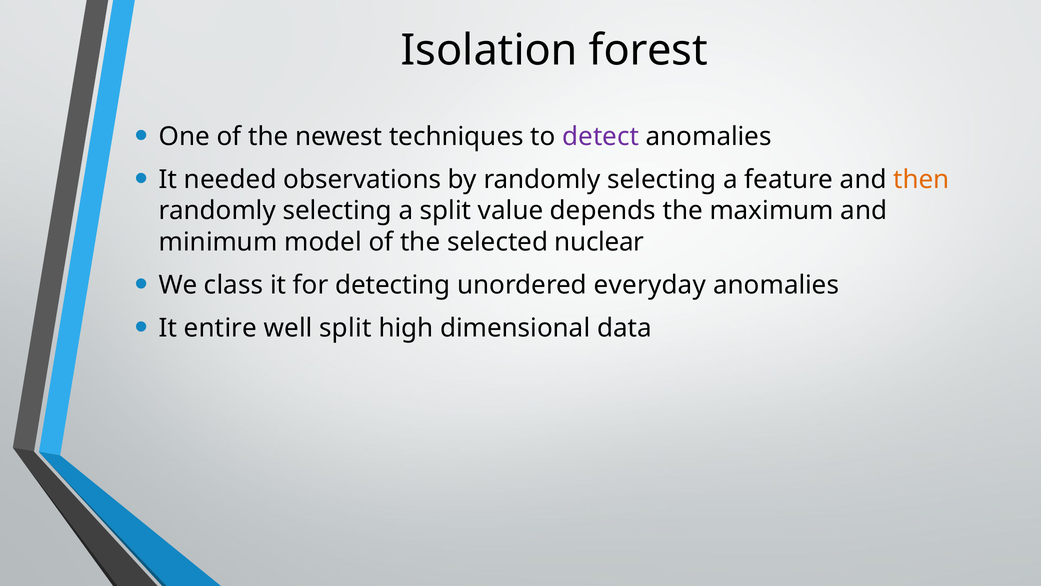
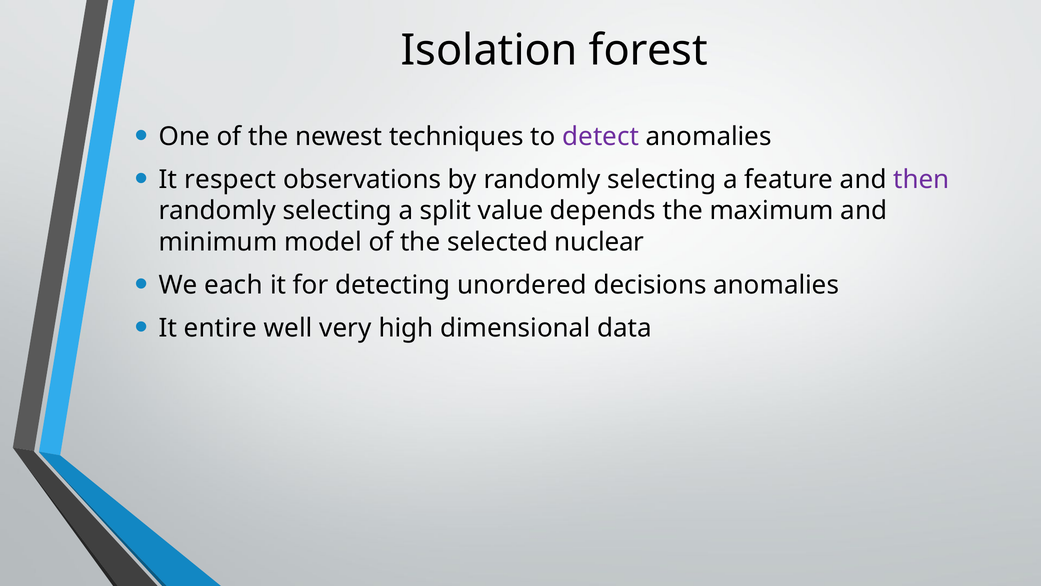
needed: needed -> respect (230, 179)
then colour: orange -> purple (921, 179)
class: class -> each (233, 285)
everyday: everyday -> decisions (650, 285)
well split: split -> very (345, 328)
